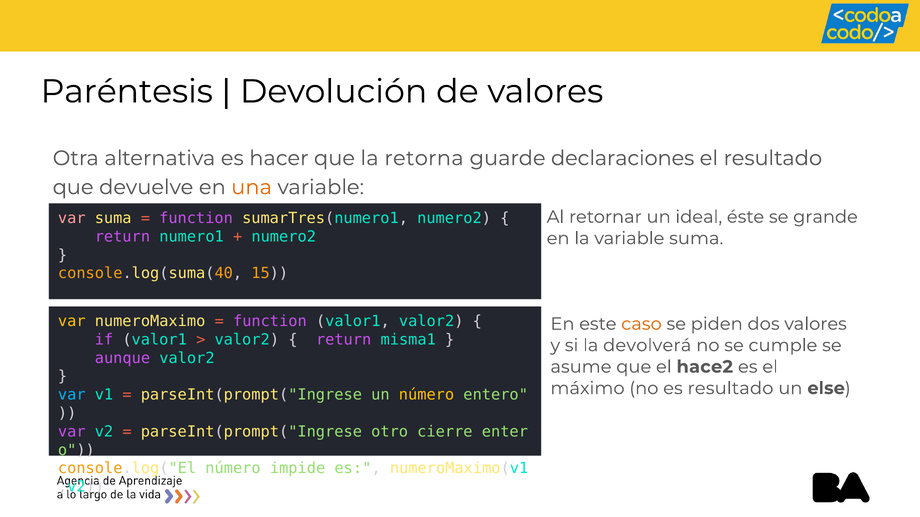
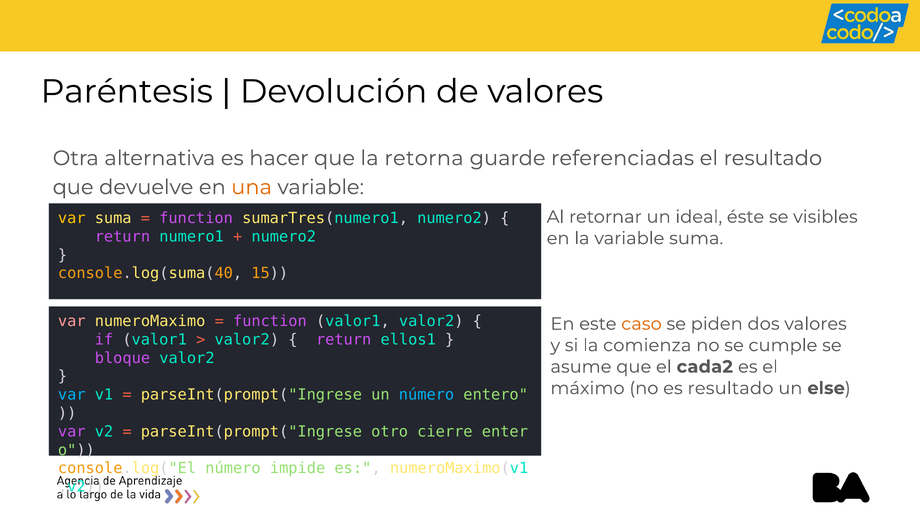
declaraciones: declaraciones -> referenciadas (623, 158)
var colour: pink -> yellow (72, 218)
grande: grande -> visibles (825, 217)
var colour: yellow -> pink (72, 322)
misma1: misma1 -> ellos1 (408, 340)
devolverá: devolverá -> comienza (647, 346)
aunque: aunque -> bloque (122, 358)
hace2: hace2 -> cada2 (705, 367)
número colour: yellow -> light blue (427, 395)
